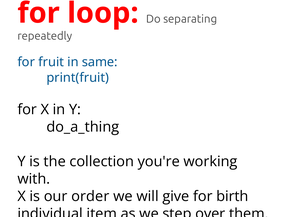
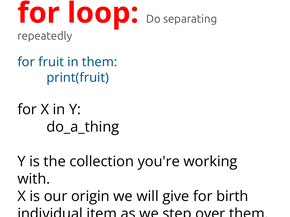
in same: same -> them (100, 62)
order: order -> origin (90, 197)
